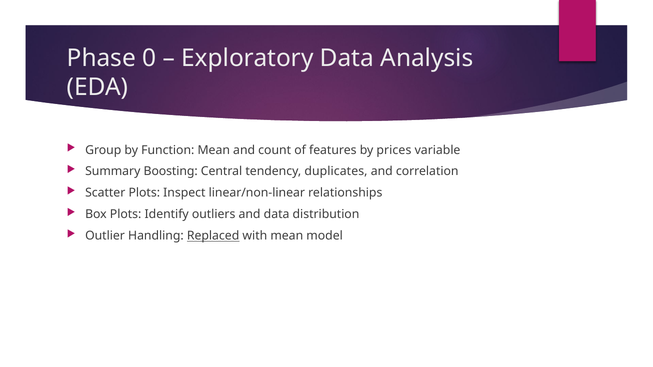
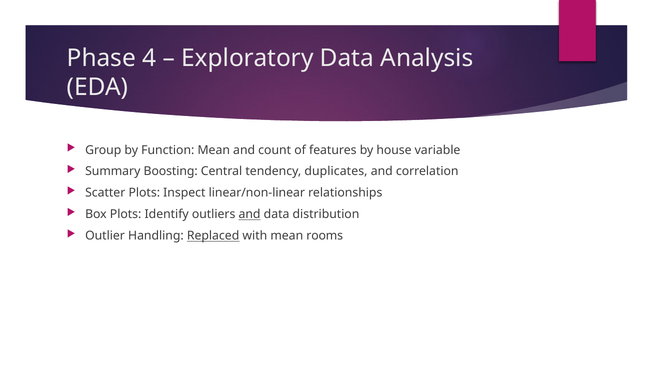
0: 0 -> 4 (149, 58)
prices: prices -> house (394, 150)
and underline: none -> present (250, 215)
model: model -> rooms (325, 236)
